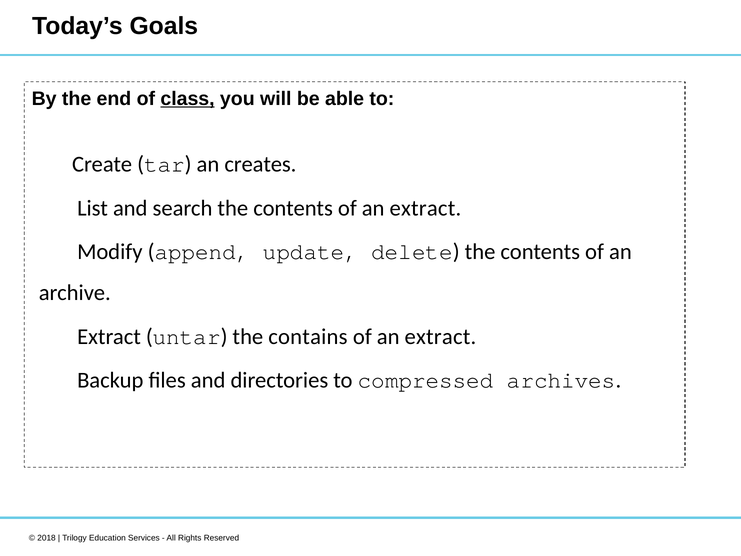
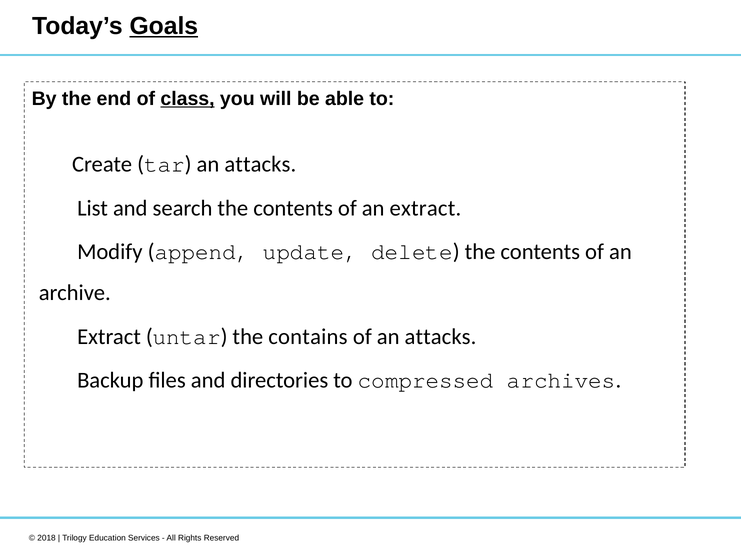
Goals underline: none -> present (164, 26)
tar an creates: creates -> attacks (260, 164)
extract: extract -> attacks (440, 336)
